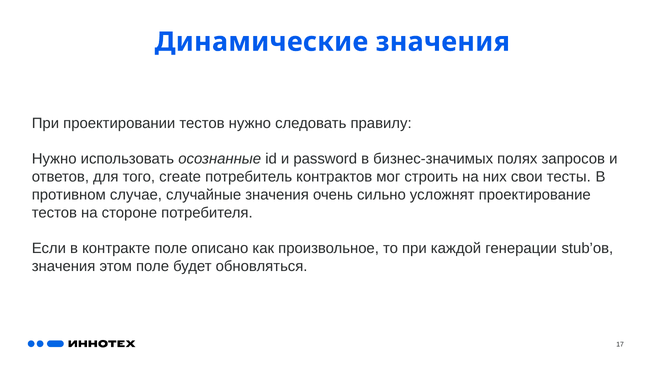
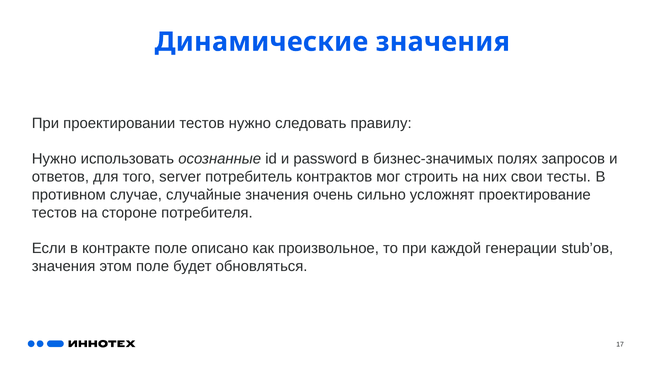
create: create -> server (180, 177)
